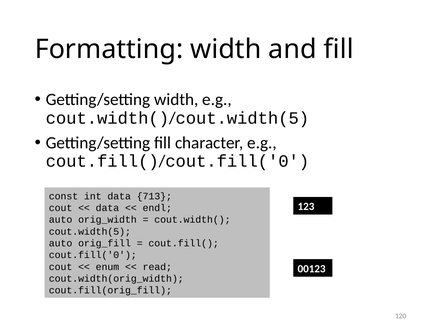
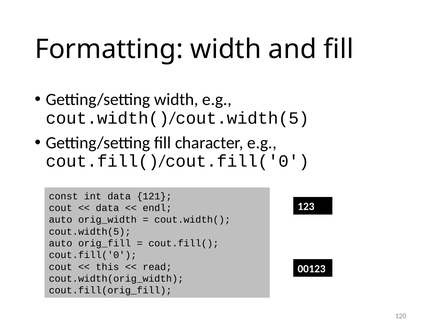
713: 713 -> 121 (154, 196)
enum: enum -> this (107, 267)
